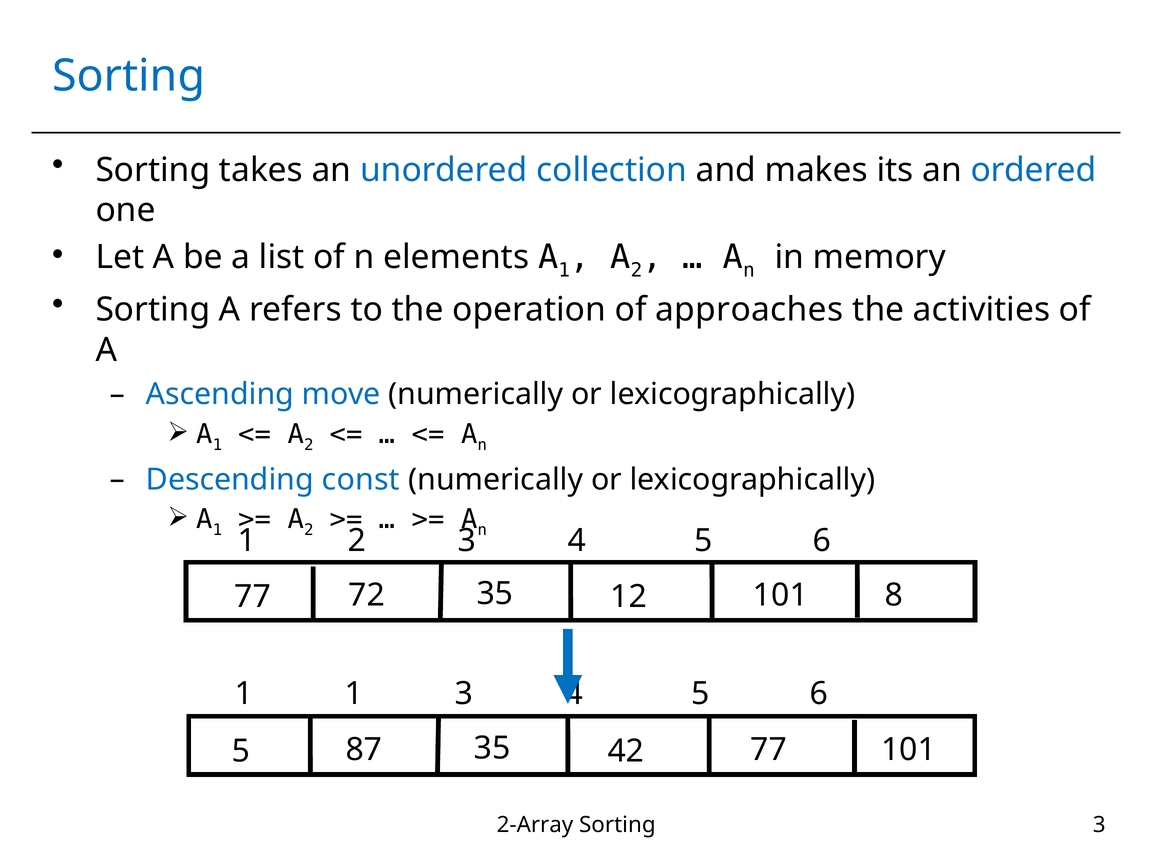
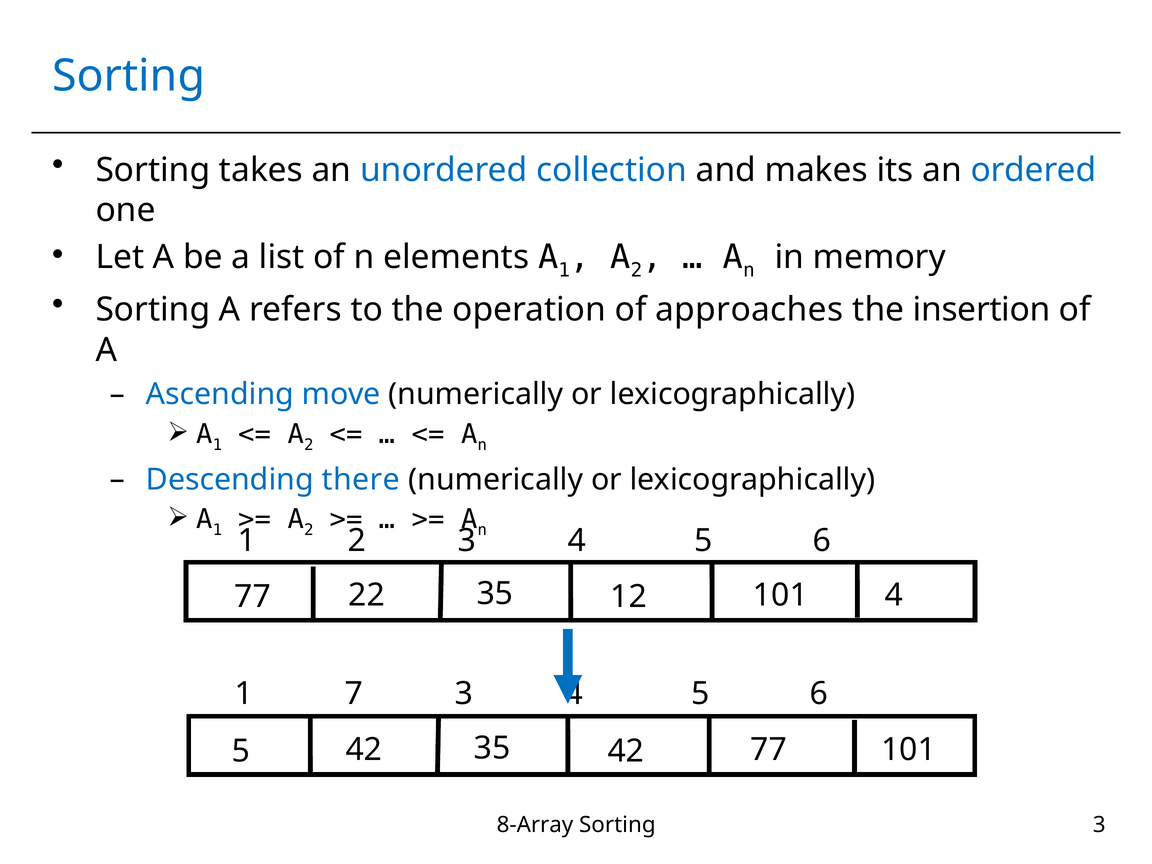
activities: activities -> insertion (982, 310)
const: const -> there (361, 480)
72: 72 -> 22 (367, 595)
101 8: 8 -> 4 (894, 595)
1 1: 1 -> 7 (354, 694)
5 87: 87 -> 42 (364, 749)
2-Array: 2-Array -> 8-Array (535, 825)
